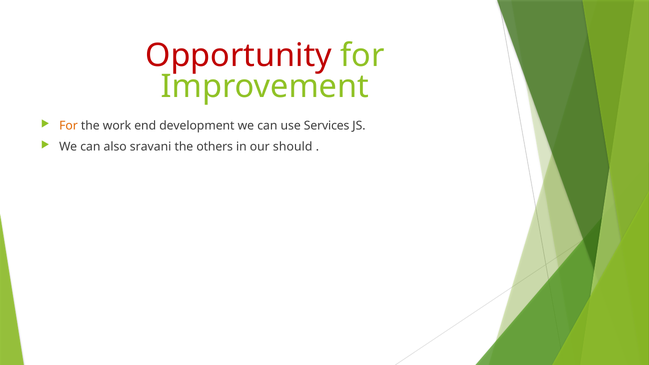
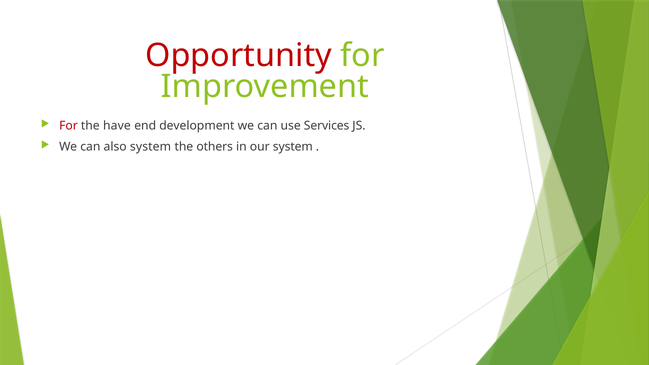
For colour: orange -> red (69, 126)
work: work -> have (117, 126)
also sravani: sravani -> system (151, 147)
our should: should -> system (293, 147)
